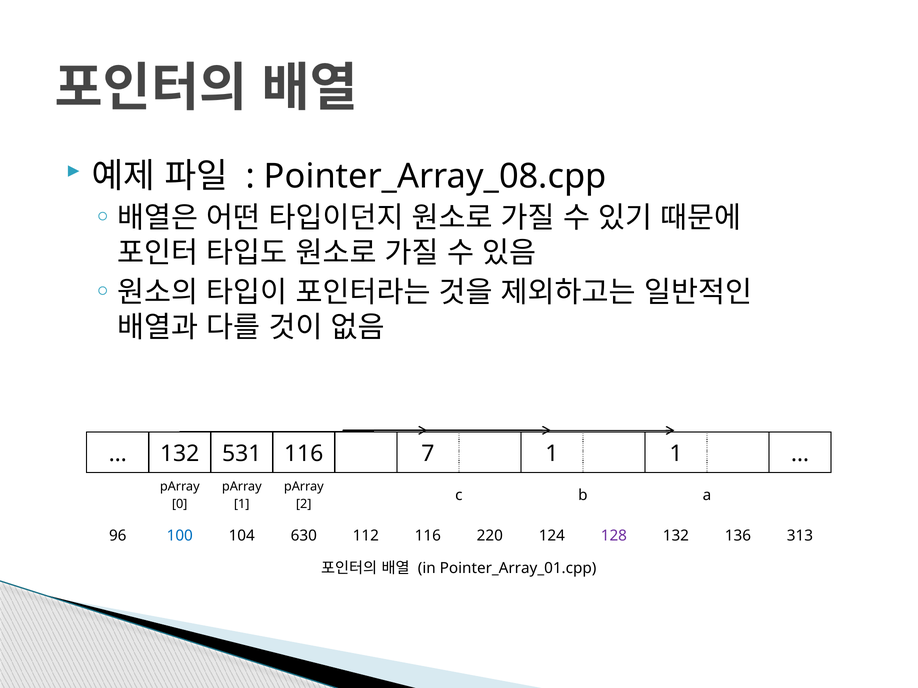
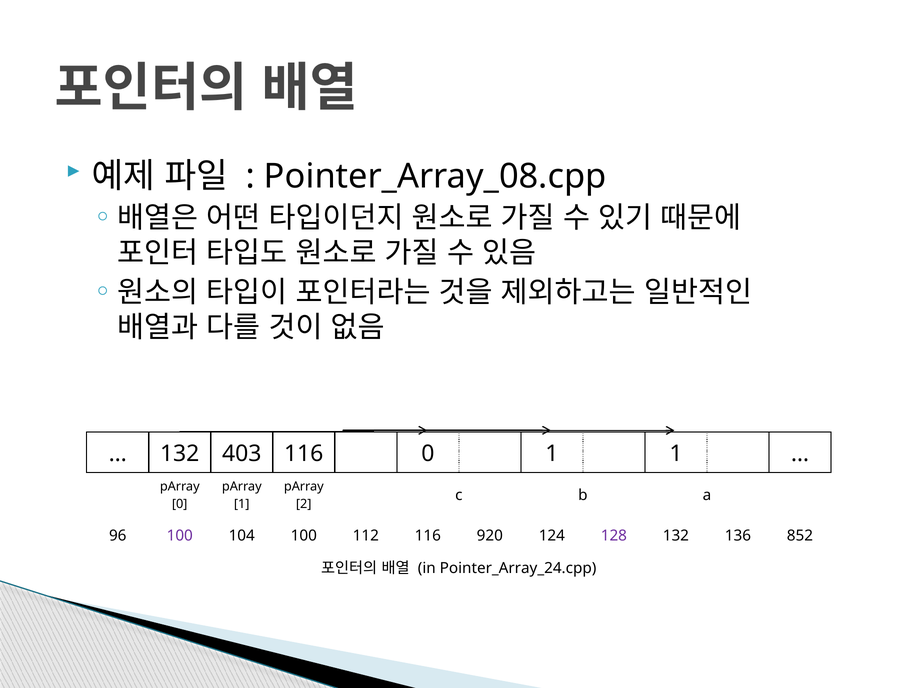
531: 531 -> 403 (242, 454)
116 7: 7 -> 0 (428, 454)
100 colour: blue -> purple (180, 536)
104 630: 630 -> 100 (304, 536)
220: 220 -> 920 (490, 536)
313: 313 -> 852 (800, 536)
Pointer_Array_01.cpp: Pointer_Array_01.cpp -> Pointer_Array_24.cpp (518, 569)
